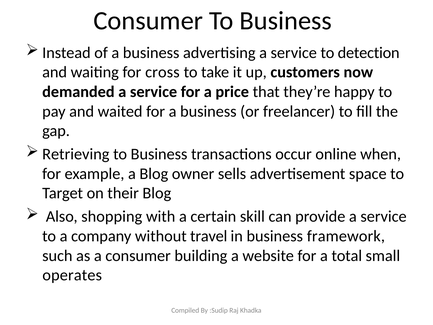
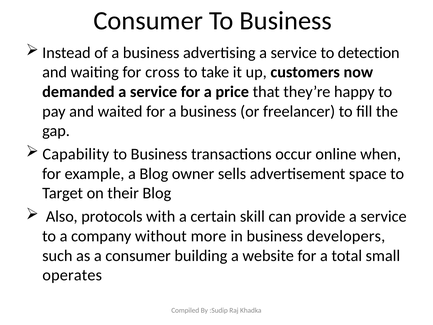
Retrieving: Retrieving -> Capability (76, 154)
shopping: shopping -> protocols (112, 216)
travel: travel -> more (209, 236)
framework: framework -> developers (346, 236)
